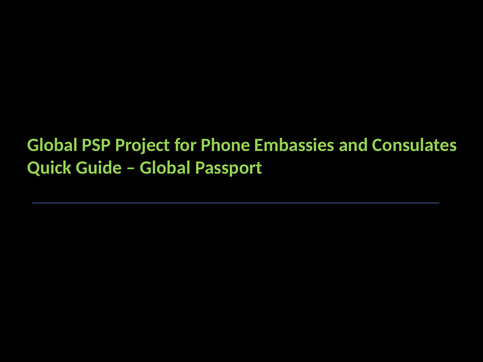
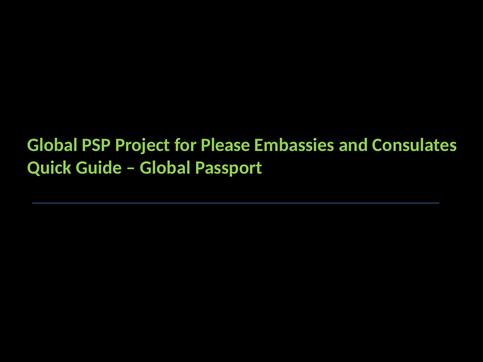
Phone: Phone -> Please (226, 145)
